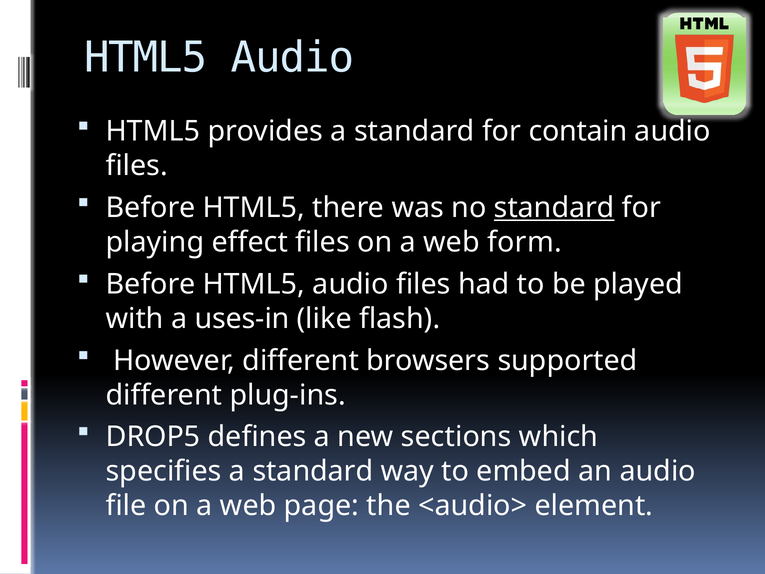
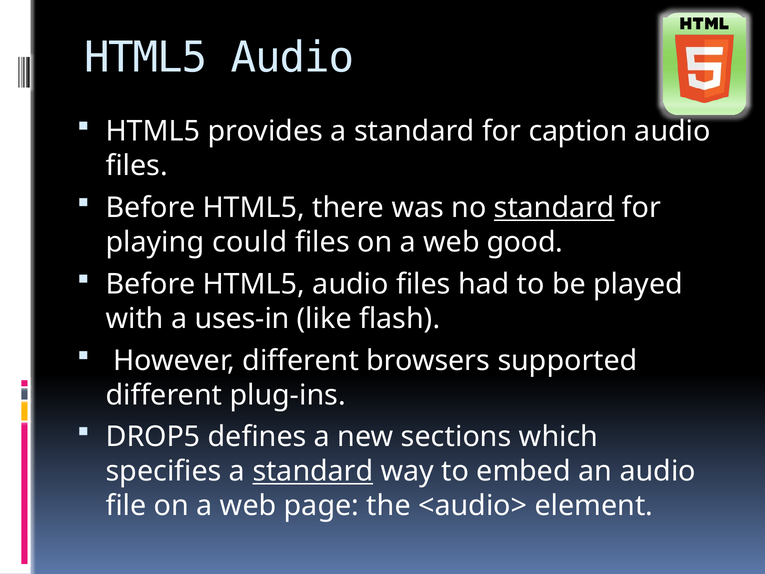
contain: contain -> caption (578, 131)
effect: effect -> could (250, 242)
form: form -> good (525, 242)
standard underline: none -> present (313, 471)
